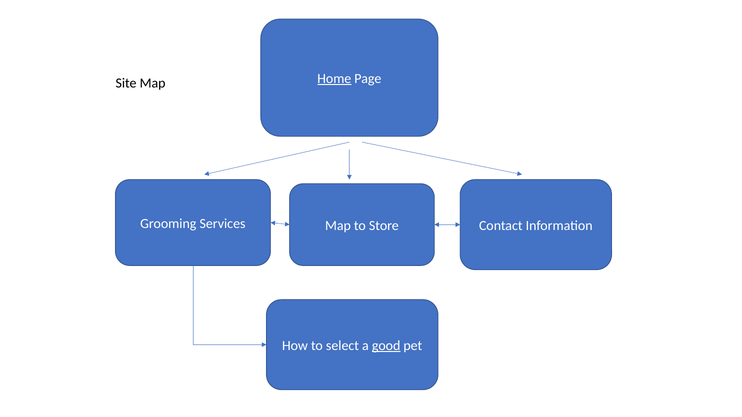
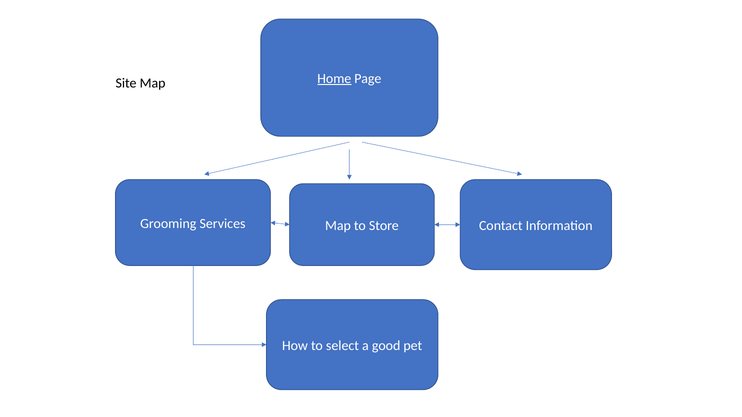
good underline: present -> none (386, 346)
